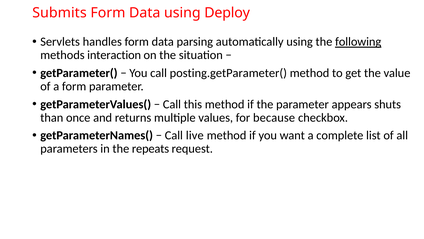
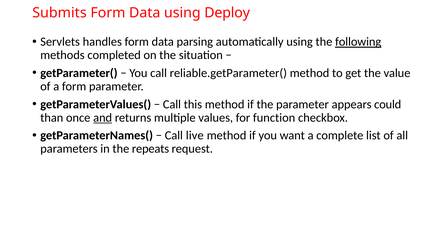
interaction: interaction -> completed (114, 55)
posting.getParameter(: posting.getParameter( -> reliable.getParameter( (228, 73)
shuts: shuts -> could (388, 104)
and underline: none -> present (103, 117)
because: because -> function (274, 117)
